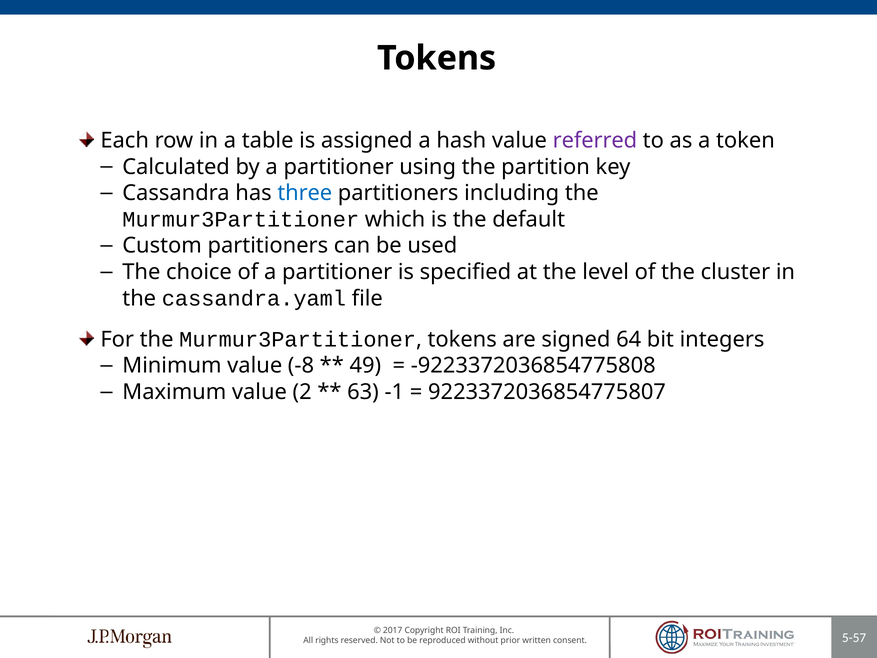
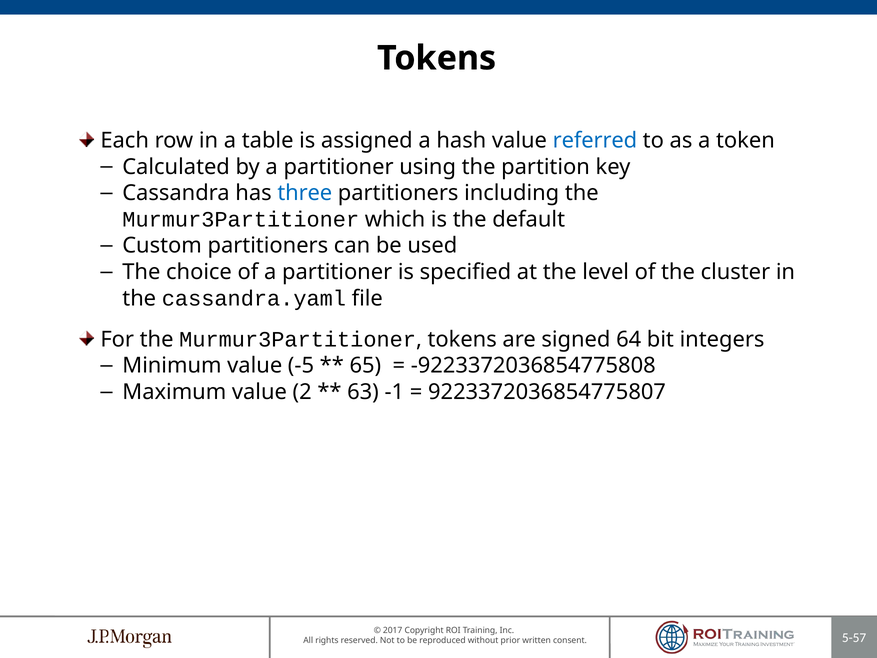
referred colour: purple -> blue (595, 140)
-8: -8 -> -5 (301, 365)
49: 49 -> 65 (365, 365)
